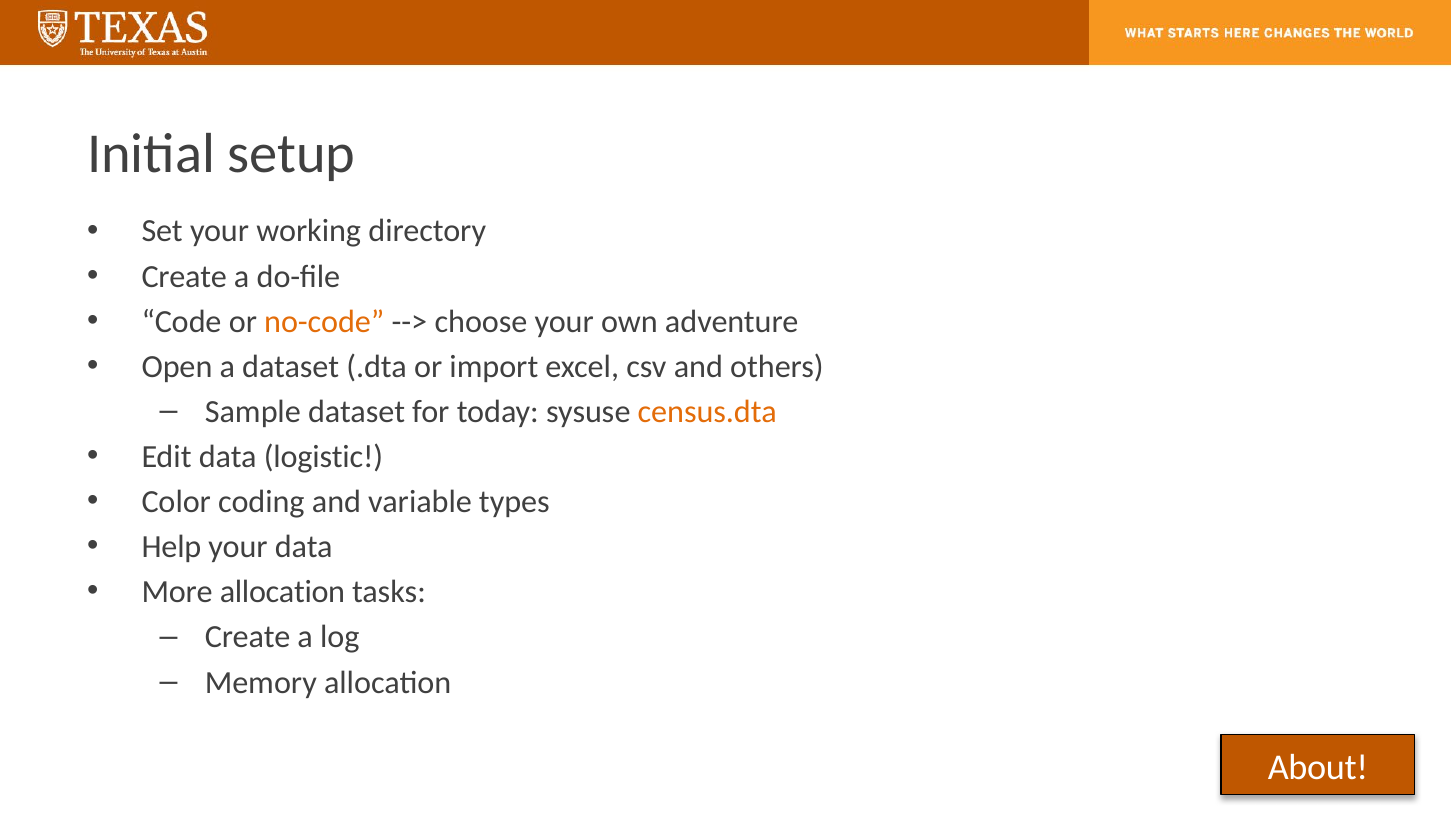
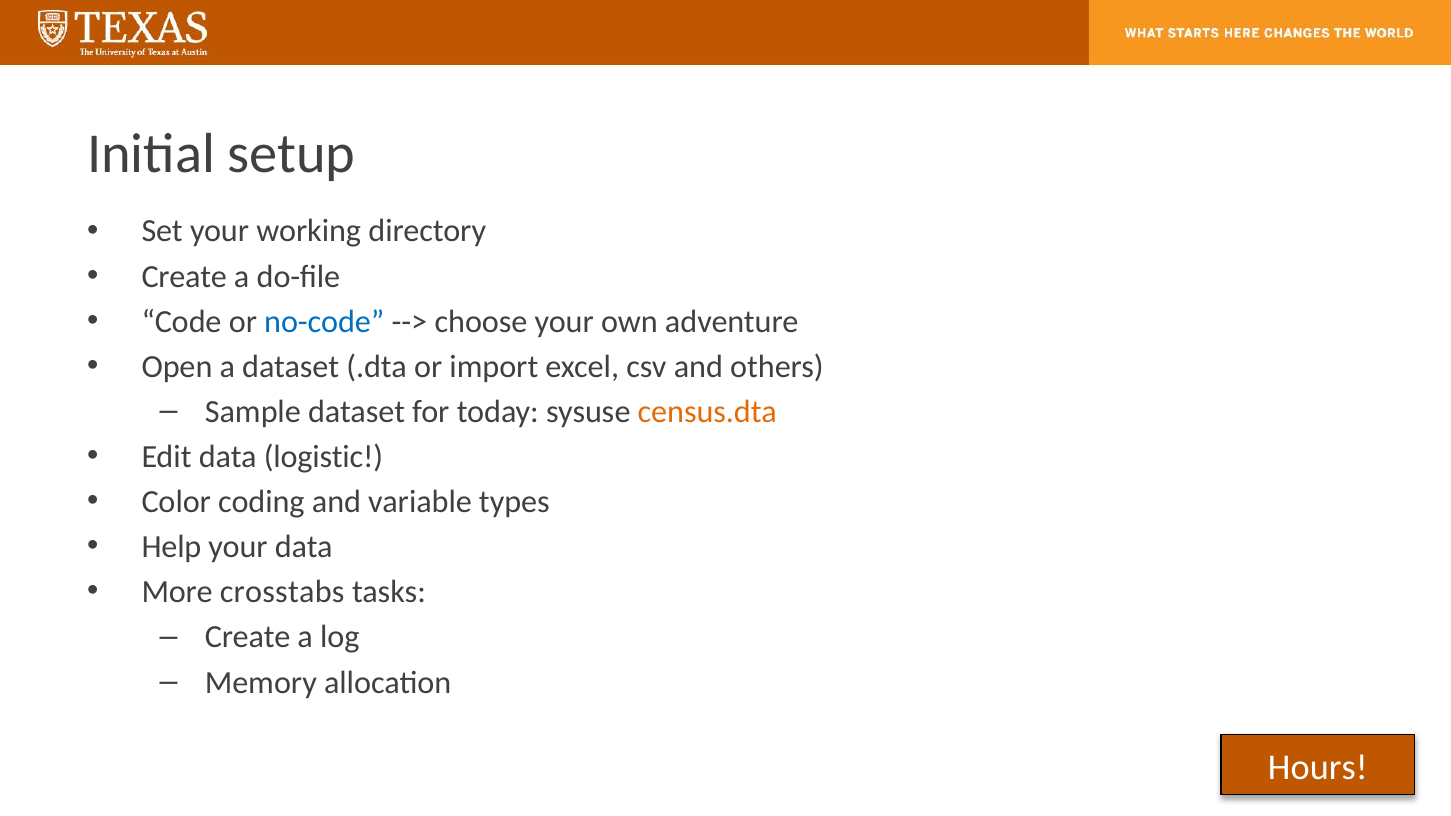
no-code colour: orange -> blue (324, 322)
More allocation: allocation -> crosstabs (282, 592)
About: About -> Hours (1318, 767)
